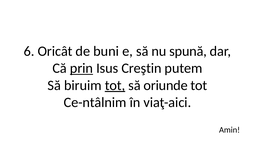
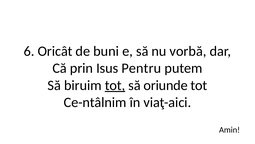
spună: spună -> vorbă (188, 51)
prin underline: present -> none (81, 68)
Creştin: Creştin -> Pentru (141, 68)
